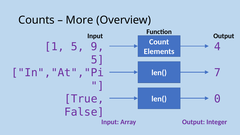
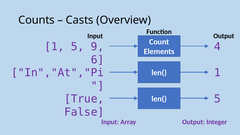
More: More -> Casts (80, 20)
5: 5 -> 6 (97, 60)
len( 7: 7 -> 1 (217, 73)
len( 0: 0 -> 5 (217, 99)
